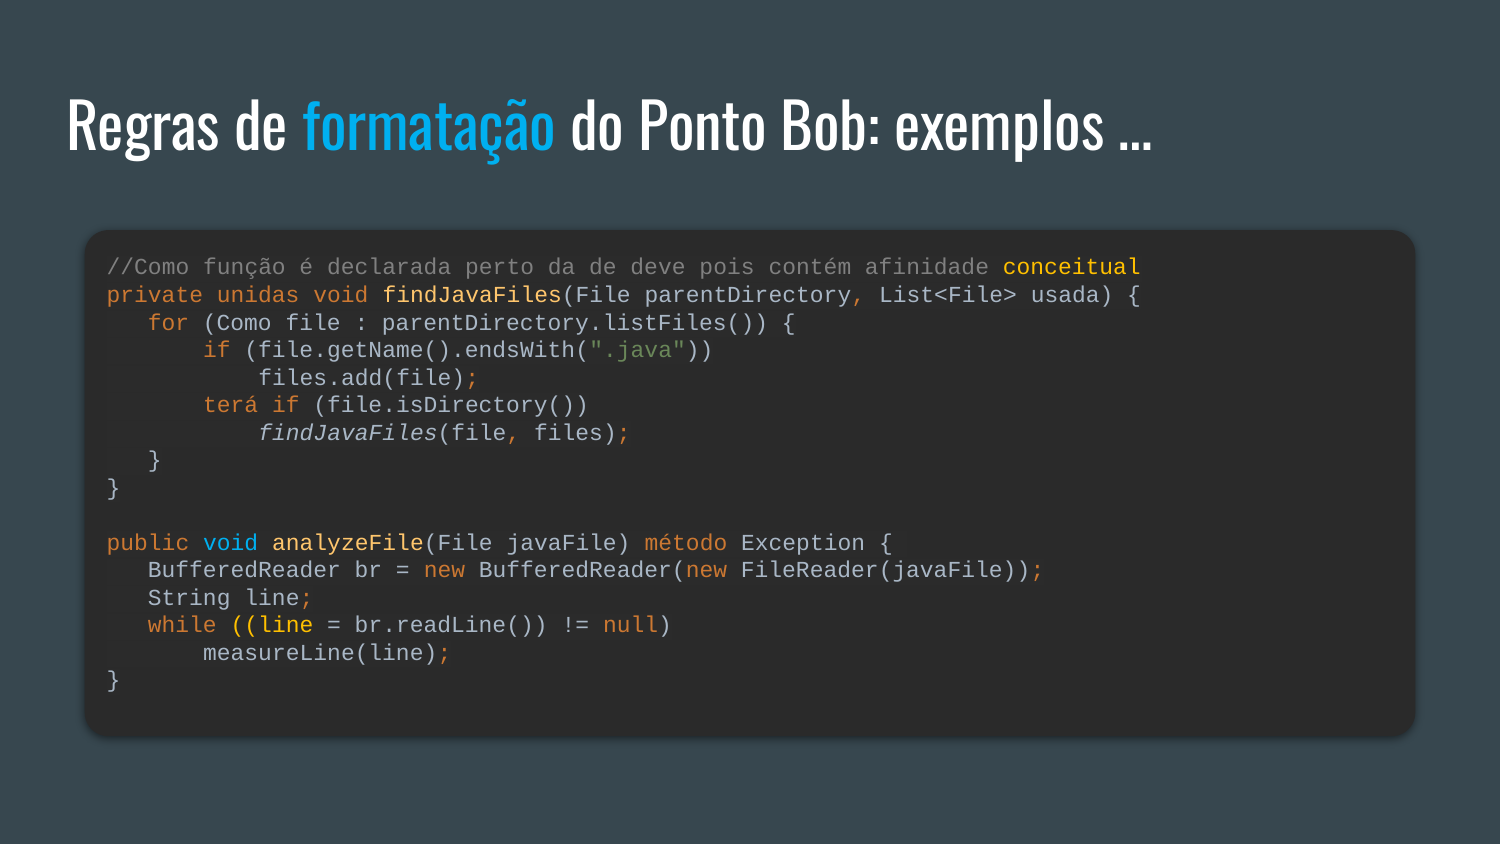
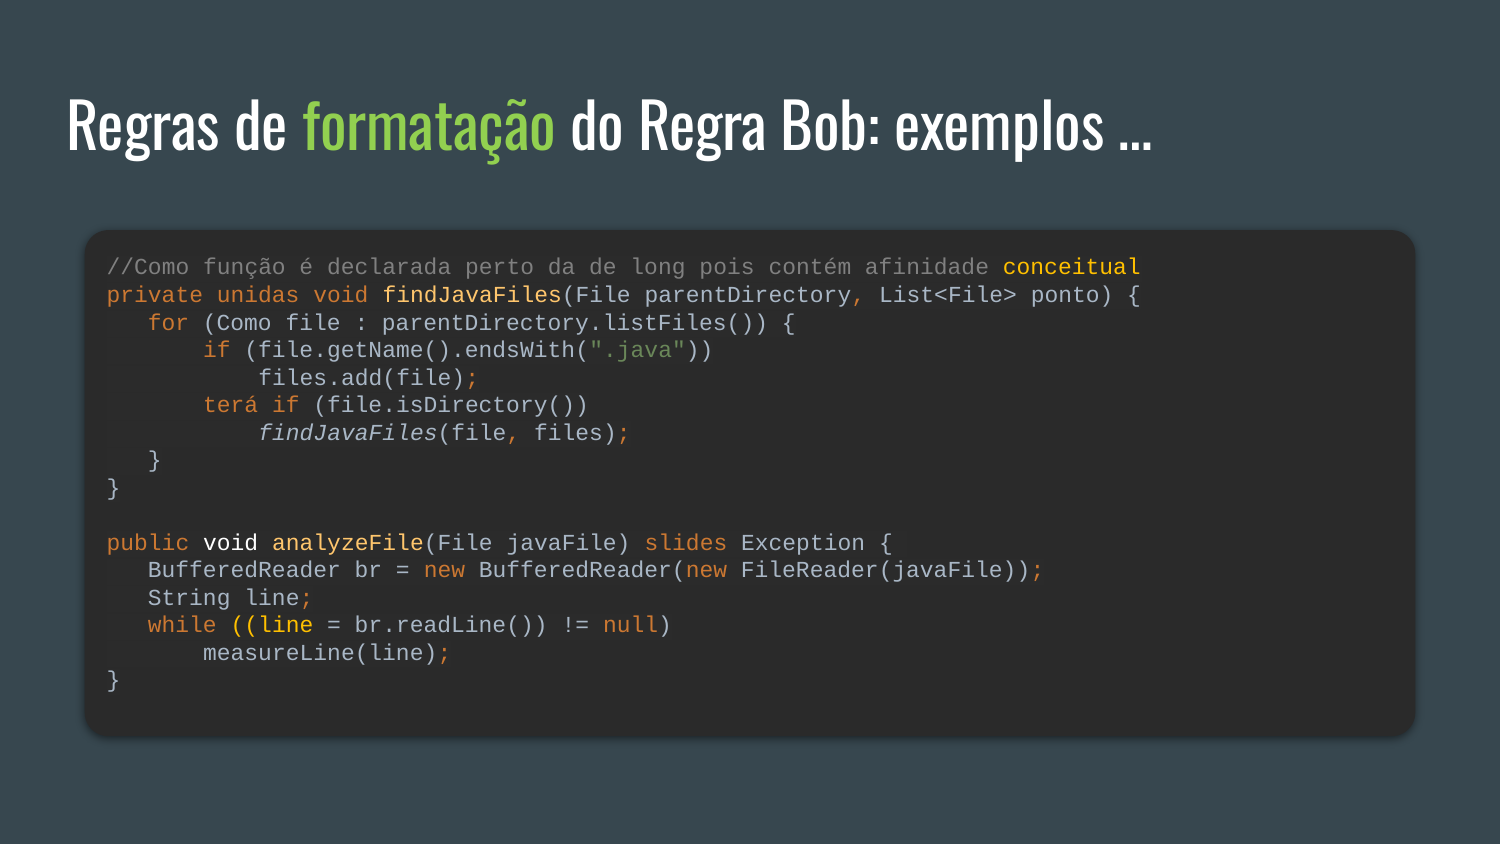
formatação colour: light blue -> light green (429, 130)
Ponto: Ponto -> Regra (703, 130)
deve: deve -> long (658, 267)
usada: usada -> ponto (1072, 295)
void colour: light blue -> white (231, 543)
método: método -> slides (686, 543)
